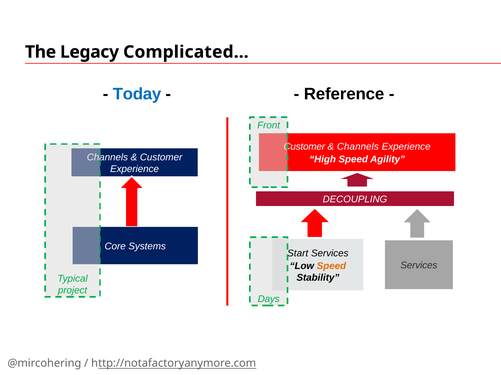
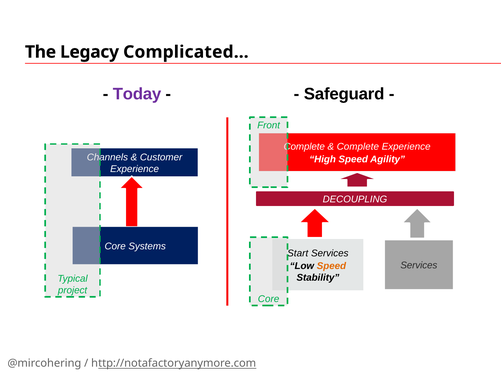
Today colour: blue -> purple (137, 94)
Reference: Reference -> Safeguard (344, 94)
Customer: Customer -> Complete (304, 147)
Channels: Channels -> Complete (358, 147)
Days: Days -> Core (269, 300)
